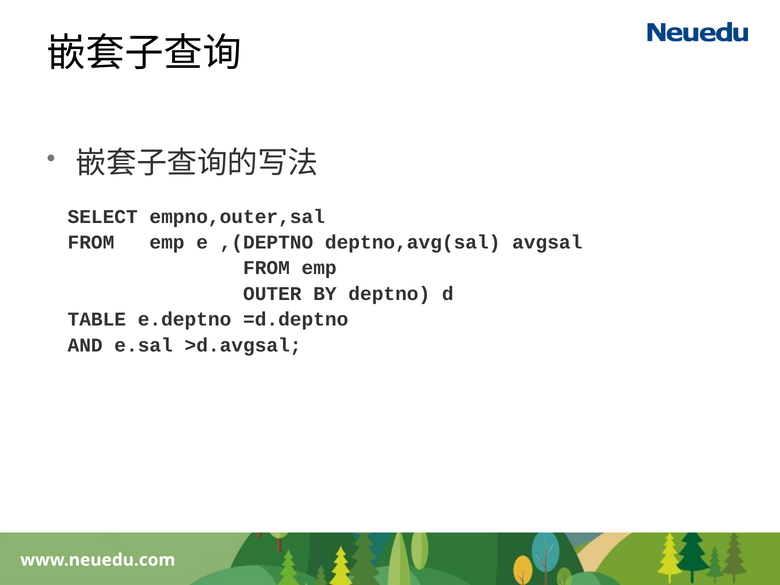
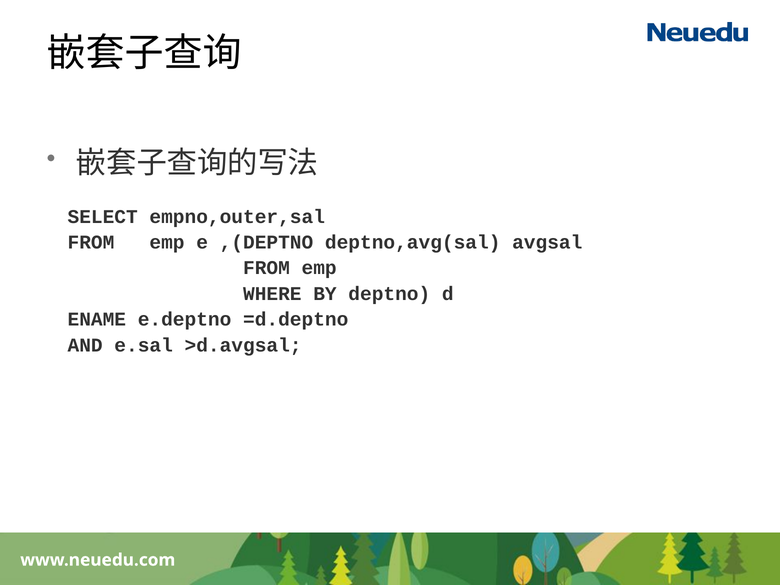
OUTER: OUTER -> WHERE (272, 294)
TABLE: TABLE -> ENAME (97, 320)
